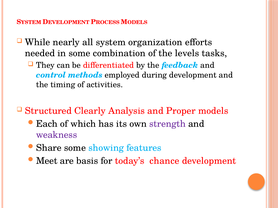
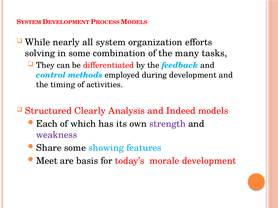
needed: needed -> solving (40, 53)
levels: levels -> many (187, 53)
Proper: Proper -> Indeed (181, 111)
chance: chance -> morale (164, 161)
